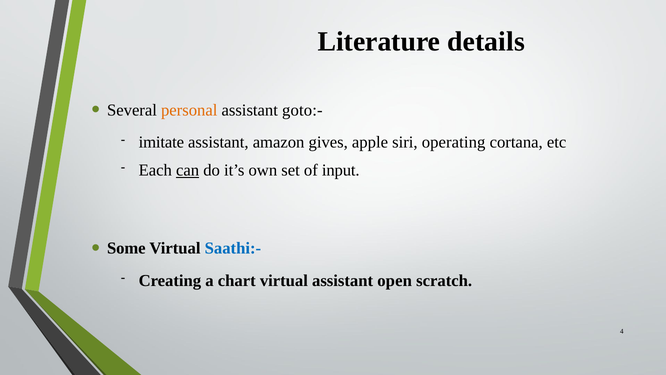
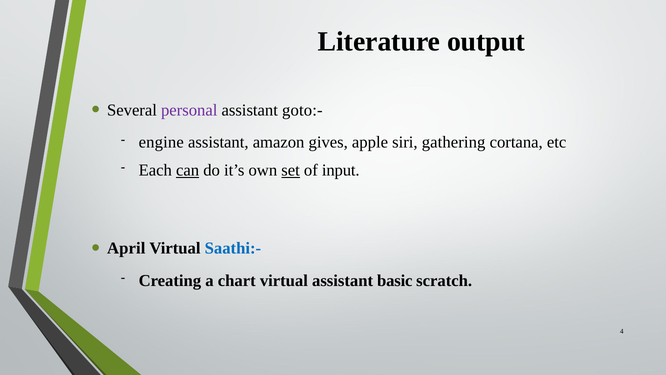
details: details -> output (486, 42)
personal colour: orange -> purple (189, 110)
imitate: imitate -> engine (161, 142)
operating: operating -> gathering (454, 142)
set underline: none -> present (291, 170)
Some: Some -> April (126, 248)
open: open -> basic (395, 280)
